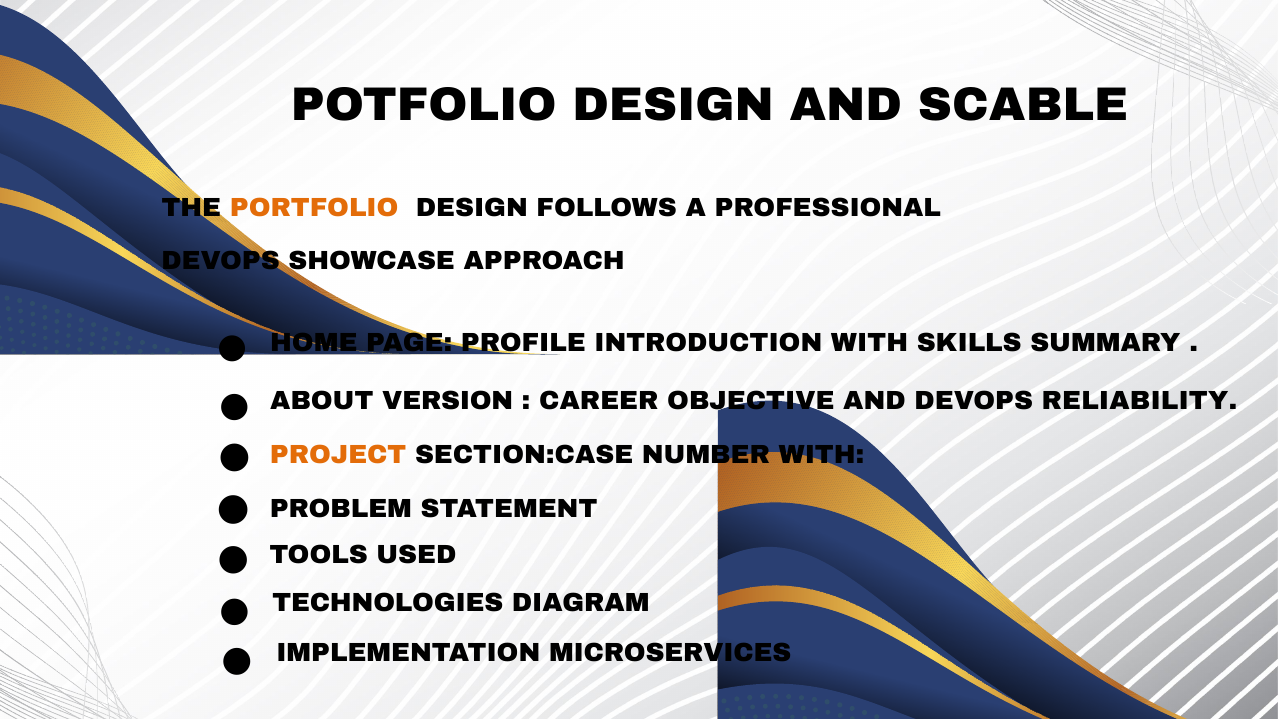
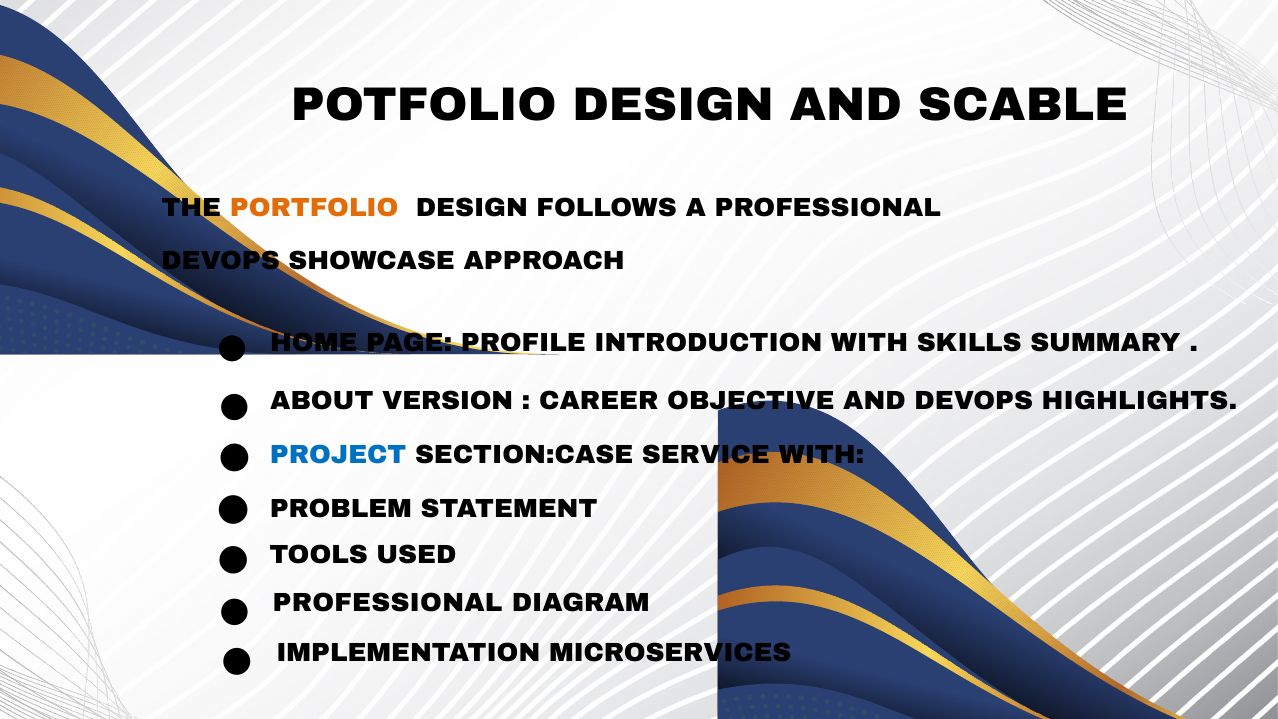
RELIABILITY: RELIABILITY -> HIGHLIGHTS (1139, 401)
PROJECT colour: orange -> blue (338, 455)
NUMBER: NUMBER -> SERVICE (706, 455)
TECHNOLOGIES: TECHNOLOGIES -> PROFESSIONAL (388, 602)
